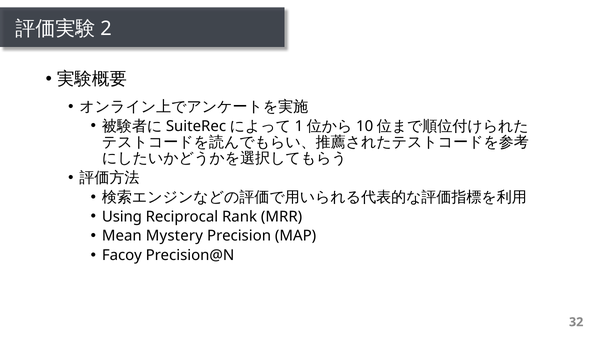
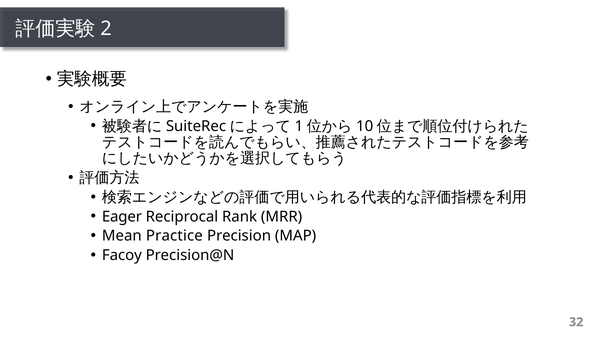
Using: Using -> Eager (122, 216)
Mystery: Mystery -> Practice (174, 236)
